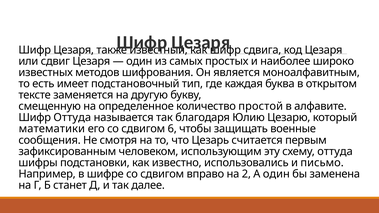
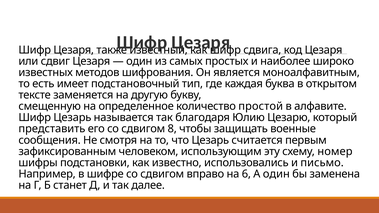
Шифр Оттуда: Оттуда -> Цезарь (72, 118)
математики: математики -> представить (52, 129)
6: 6 -> 8 (172, 129)
схему оттуда: оттуда -> номер (335, 152)
2: 2 -> 6 (246, 174)
